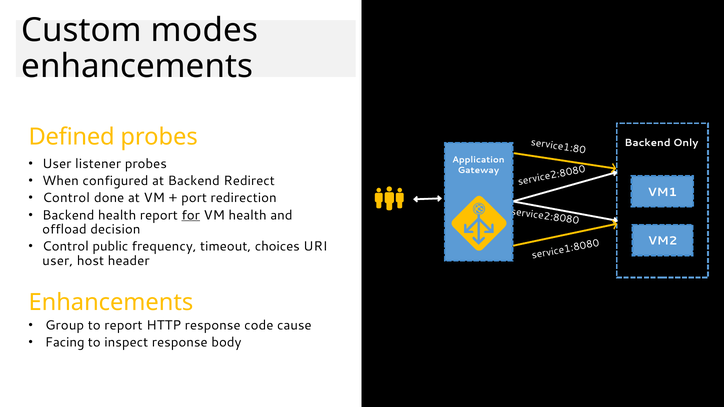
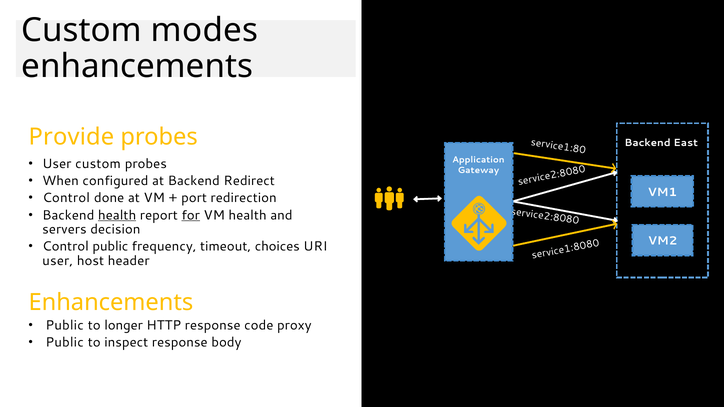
Defined: Defined -> Provide (71, 137)
Only: Only -> East (686, 143)
User listener: listener -> custom (98, 164)
health underline: none -> present (117, 215)
offload: offload -> servers (64, 230)
Group: Group -> Public (65, 325)
to report: report -> longer (124, 325)
cause: cause -> proxy (294, 325)
Facing: Facing -> Public (65, 342)
